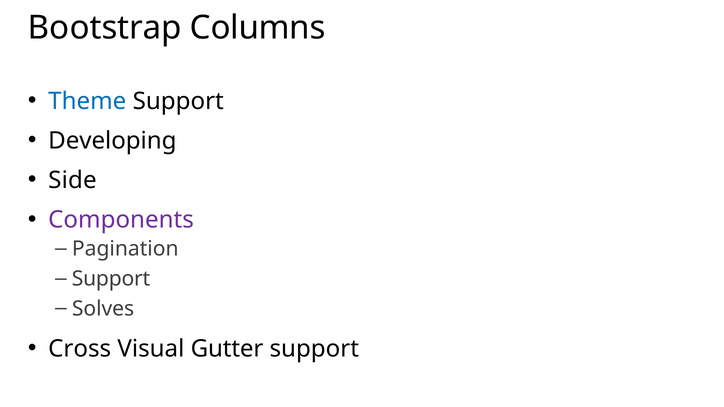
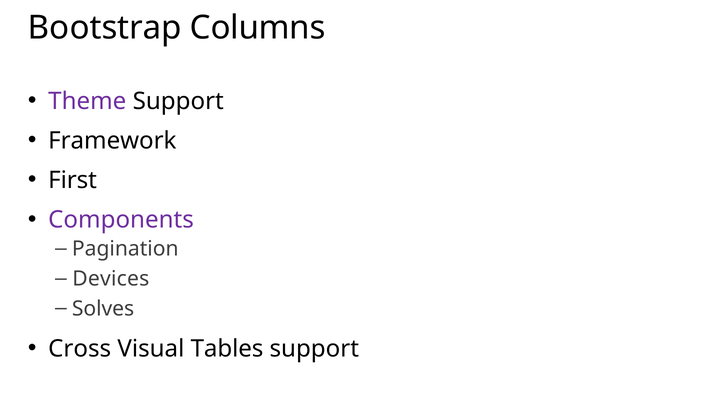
Theme colour: blue -> purple (87, 101)
Developing: Developing -> Framework (112, 141)
Side: Side -> First (73, 180)
Support: Support -> Devices (111, 279)
Gutter: Gutter -> Tables (227, 349)
